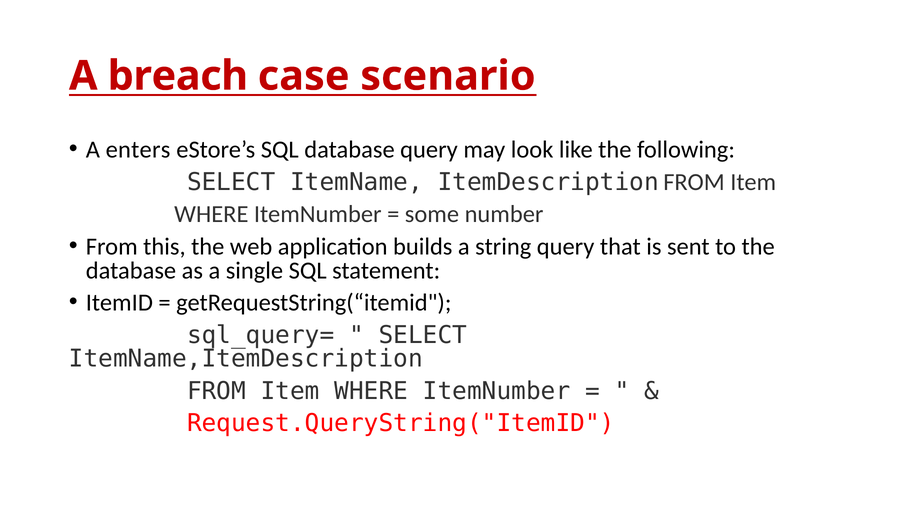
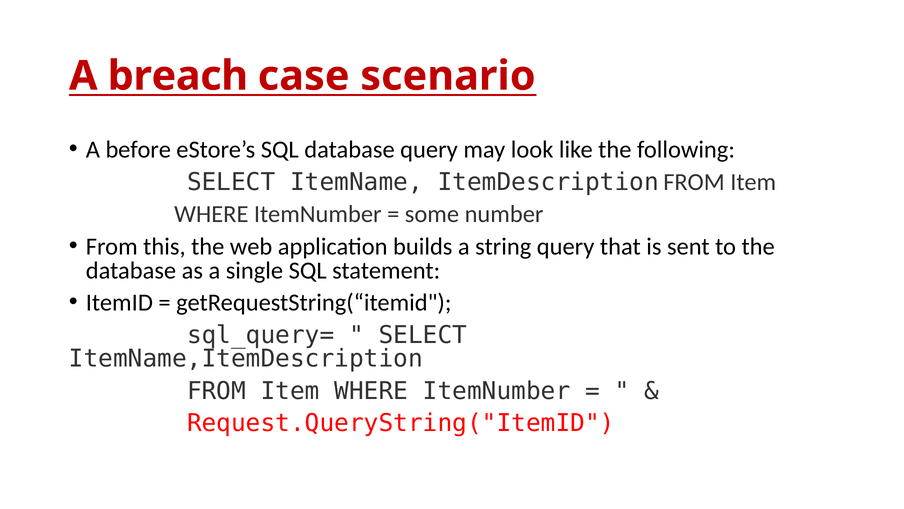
enters: enters -> before (138, 150)
